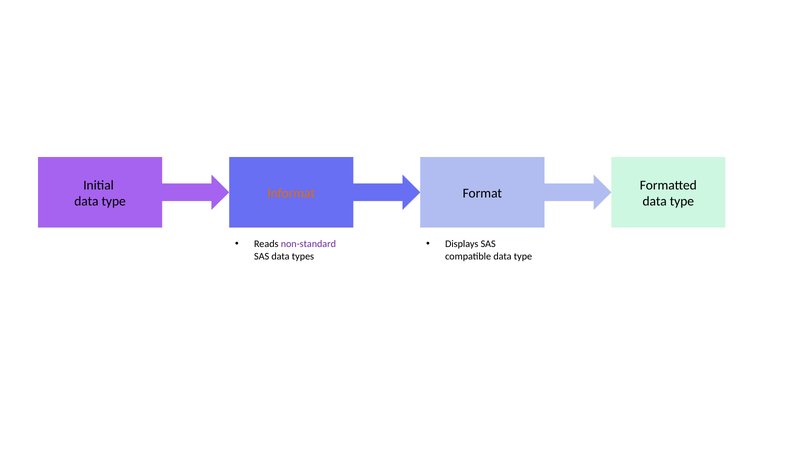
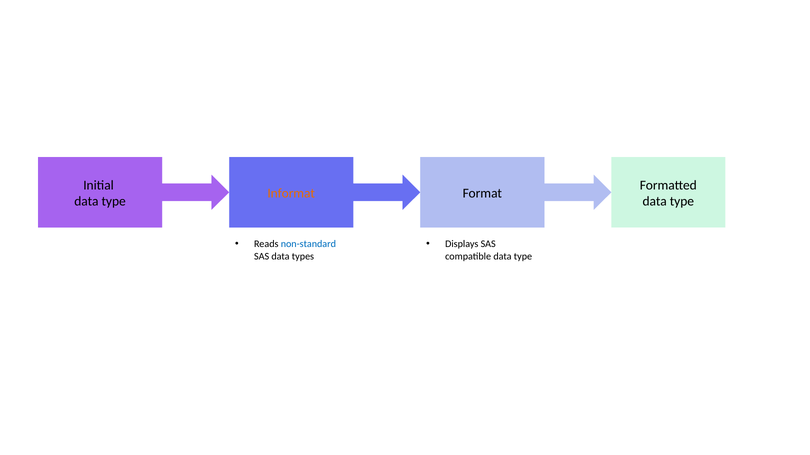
non-standard colour: purple -> blue (308, 244)
